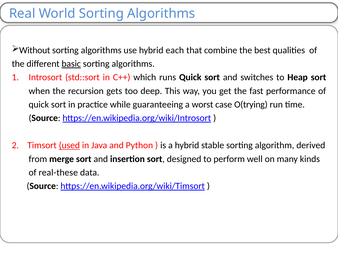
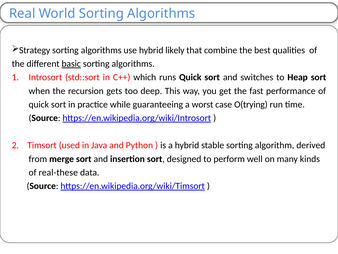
Without: Without -> Strategy (35, 50)
each: each -> likely (175, 50)
used underline: present -> none (69, 145)
